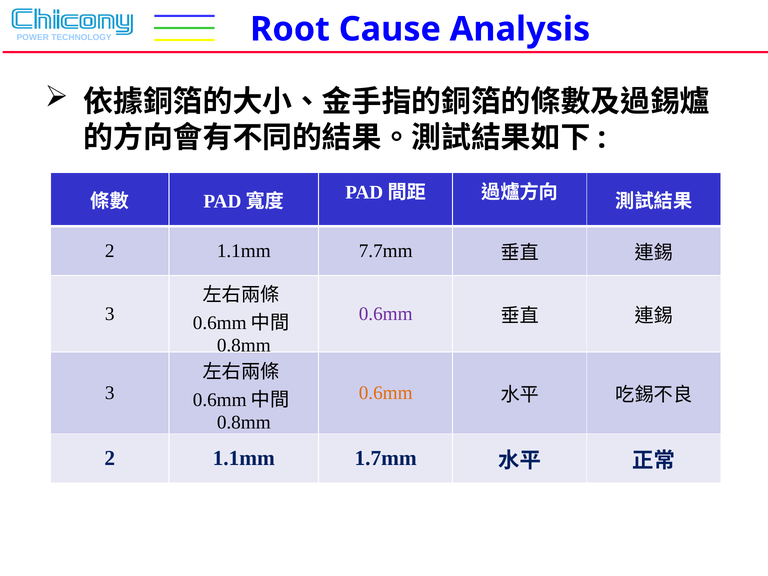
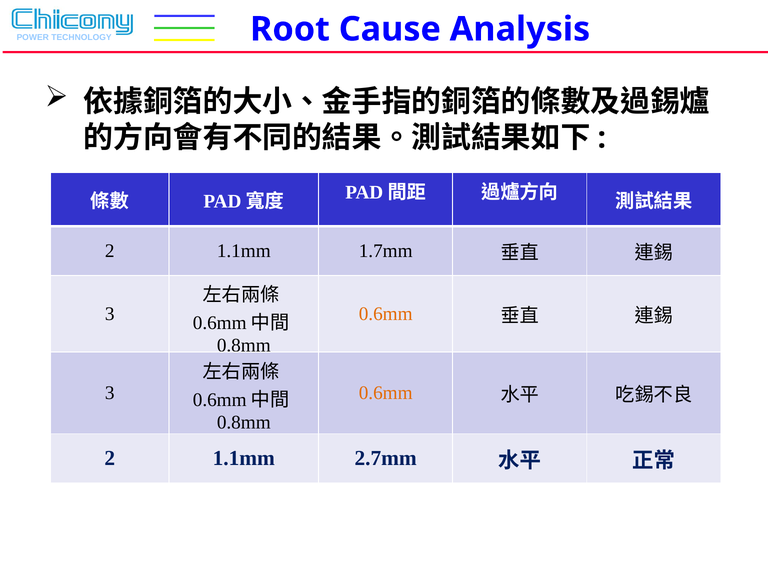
7.7mm: 7.7mm -> 1.7mm (386, 251)
0.6mm colour: purple -> orange (386, 314)
1.7mm: 1.7mm -> 2.7mm (386, 458)
